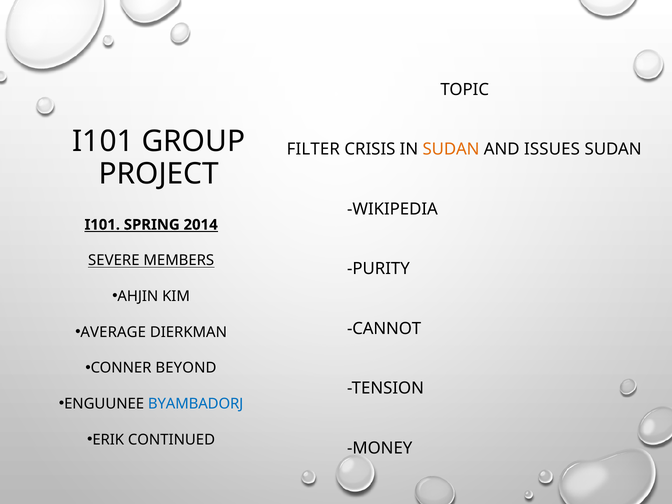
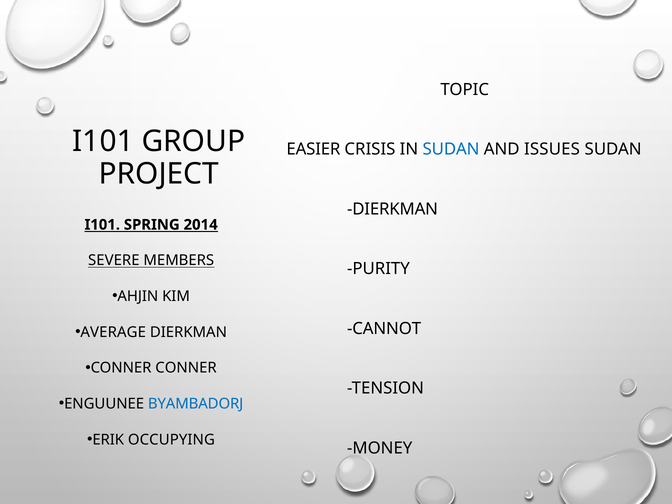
FILTER: FILTER -> EASIER (313, 149)
SUDAN colour: orange -> blue (451, 149)
WIKIPEDIA: WIKIPEDIA -> DIERKMAN (392, 209)
CONNER BEYOND: BEYOND -> CONNER (186, 368)
CONTINUED: CONTINUED -> OCCUPYING (171, 440)
